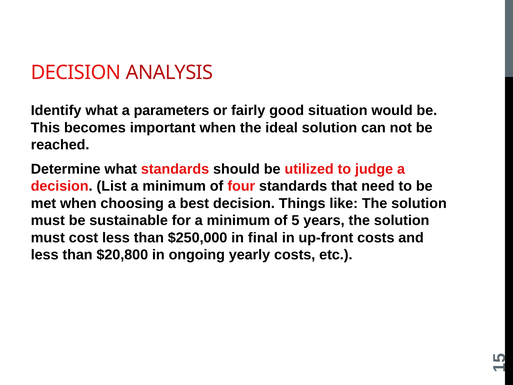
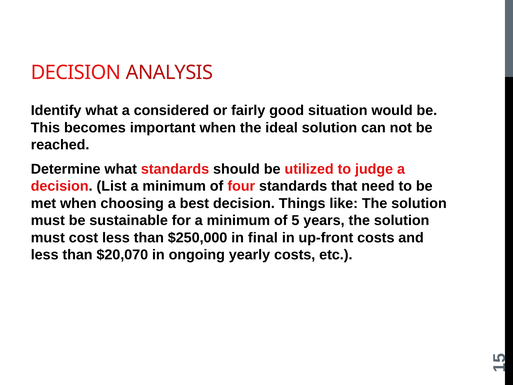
parameters: parameters -> considered (171, 110)
$20,800: $20,800 -> $20,070 (122, 255)
